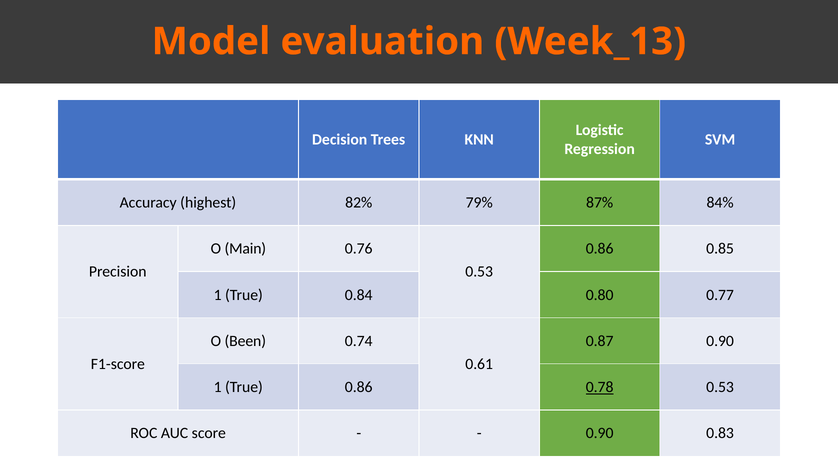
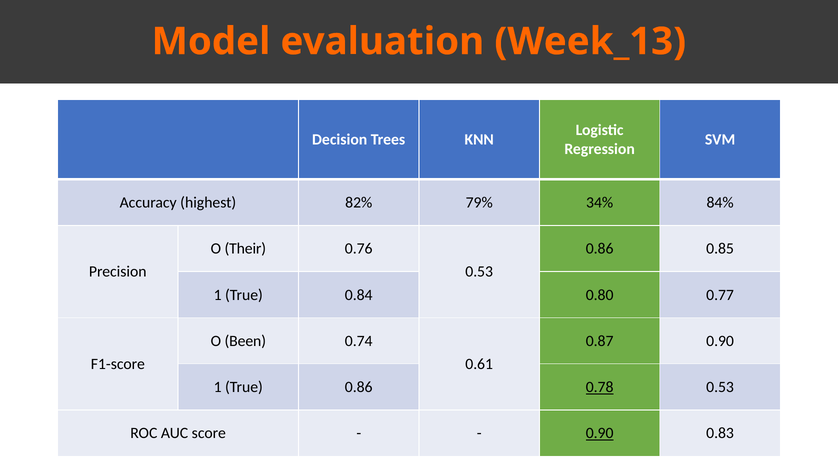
87%: 87% -> 34% (600, 203)
Main: Main -> Their (245, 249)
0.90 underline: none -> present (600, 434)
